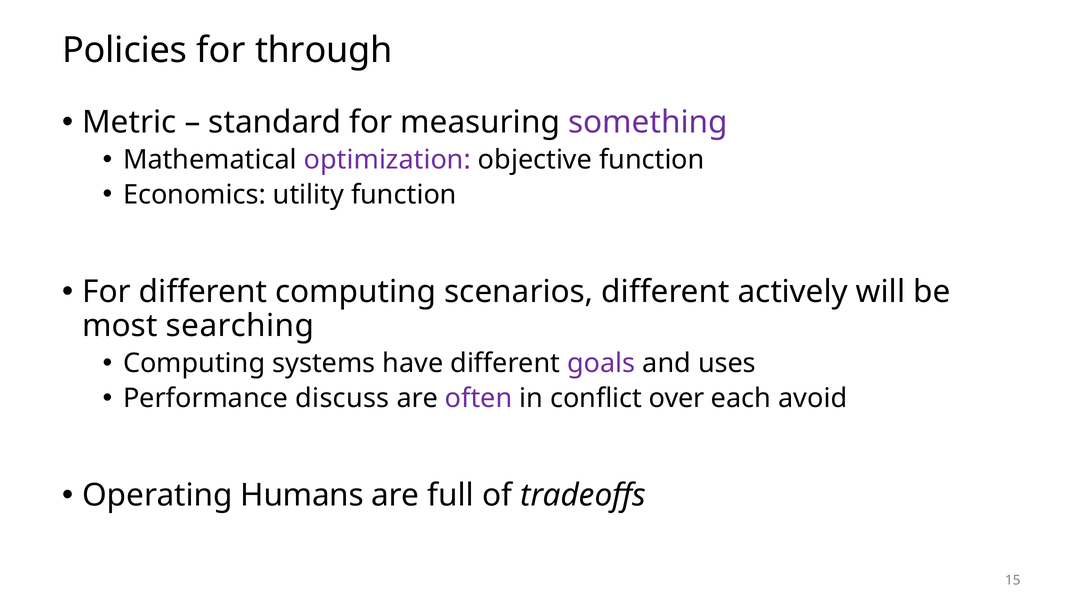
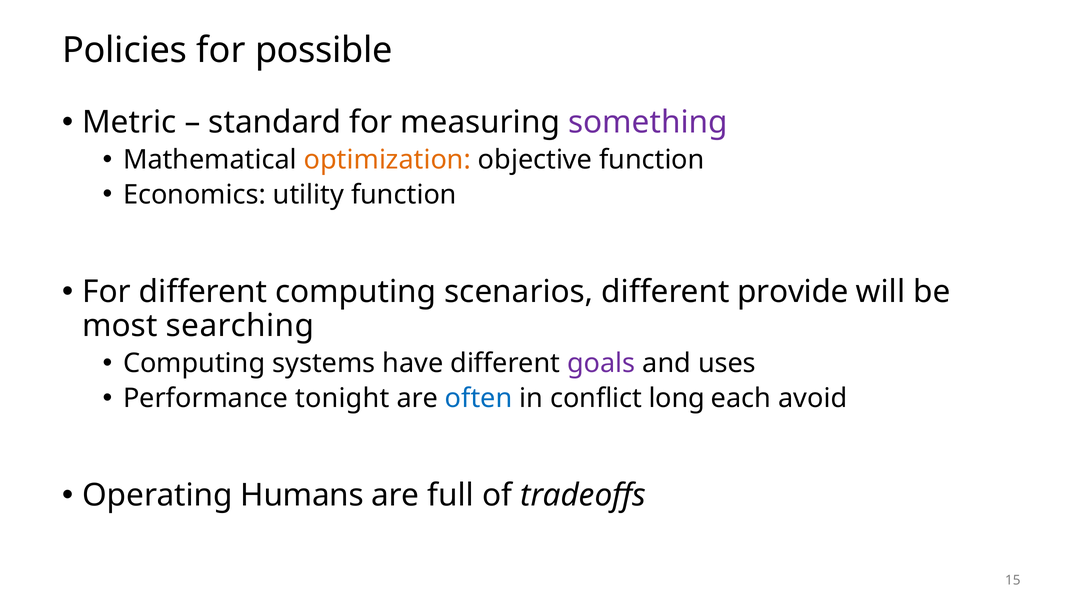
through: through -> possible (324, 51)
optimization colour: purple -> orange (387, 160)
actively: actively -> provide (793, 292)
discuss: discuss -> tonight (342, 398)
often colour: purple -> blue (479, 398)
over: over -> long (677, 398)
